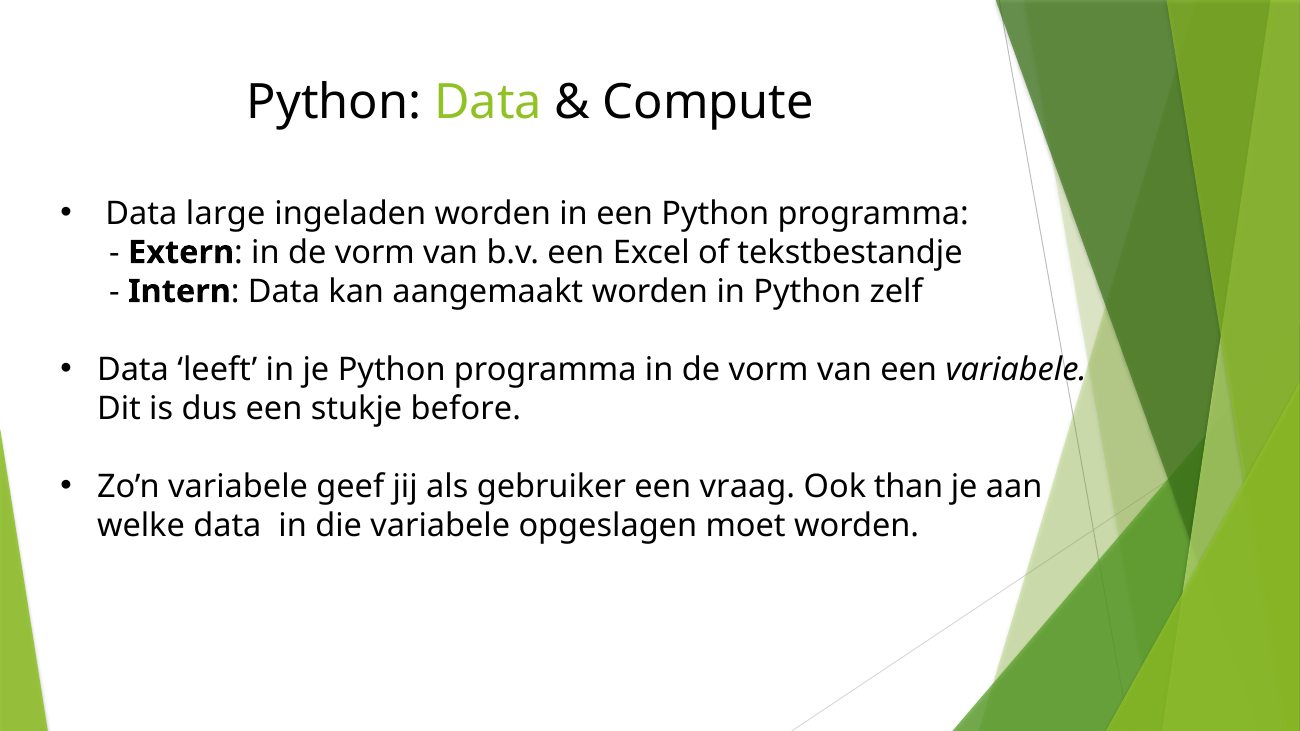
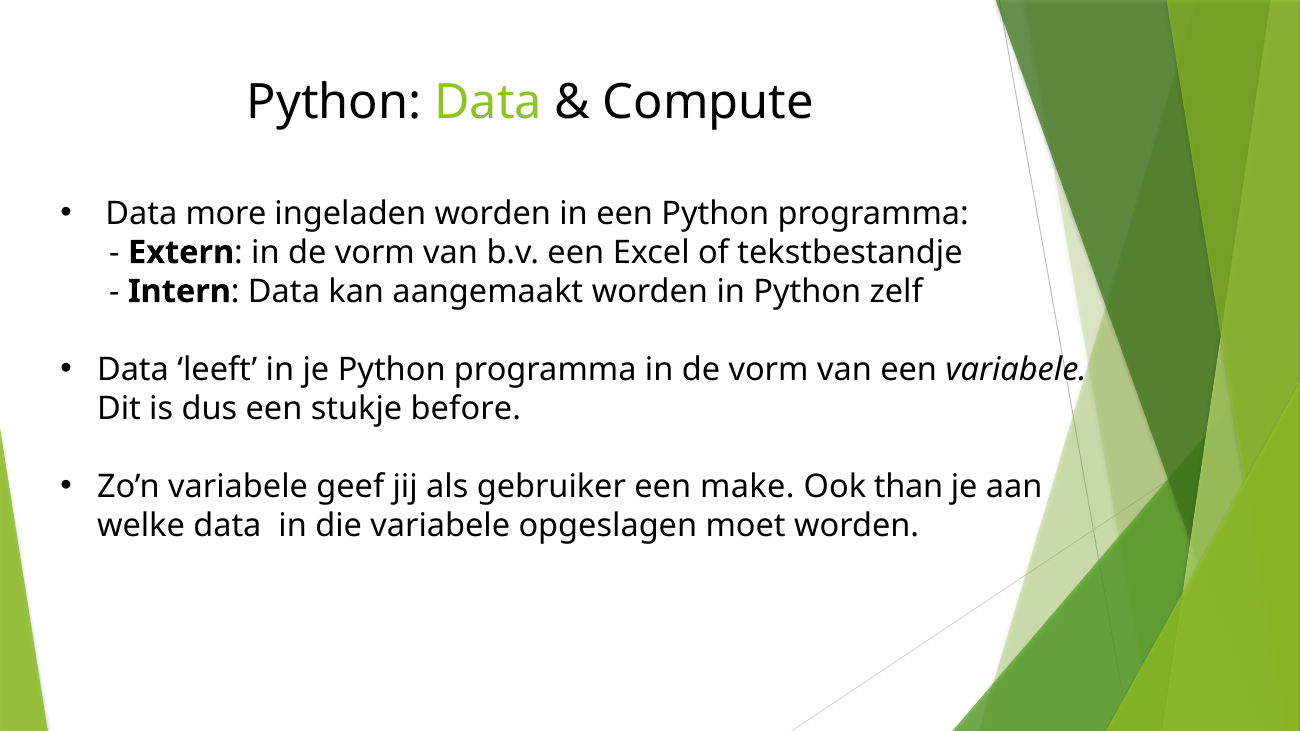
large: large -> more (226, 213)
vraag: vraag -> make (747, 486)
